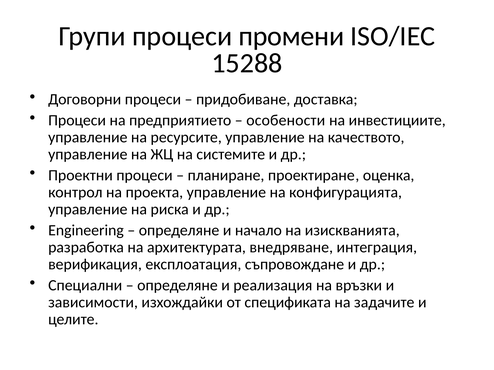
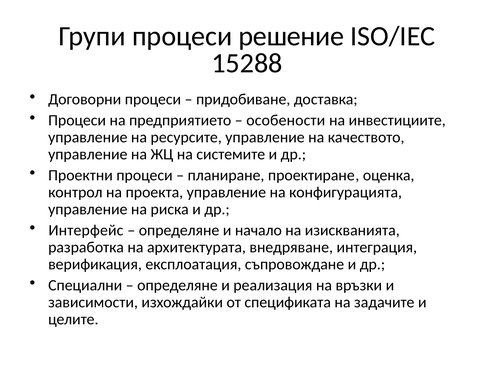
промени: промени -> решение (291, 36)
Engineering: Engineering -> Интерфейс (86, 231)
